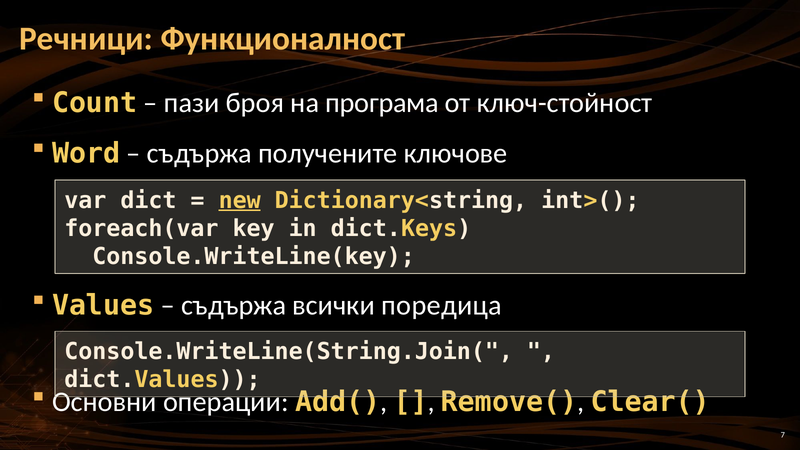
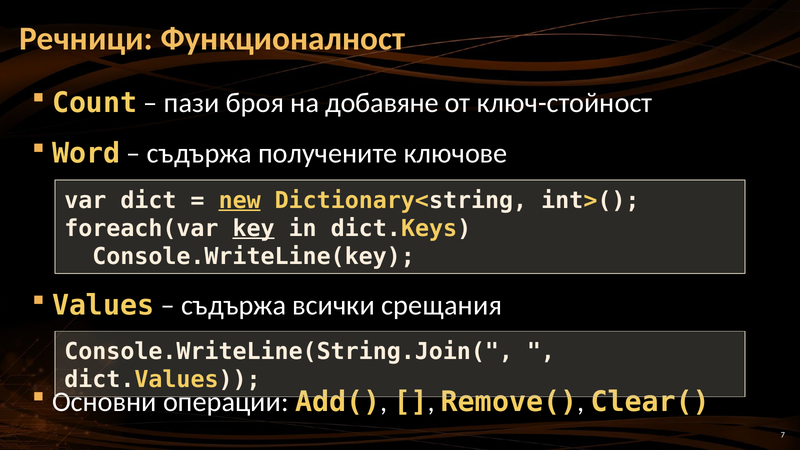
програма: програма -> добавяне (382, 103)
key underline: none -> present (254, 228)
поредица: поредица -> срещания (442, 306)
